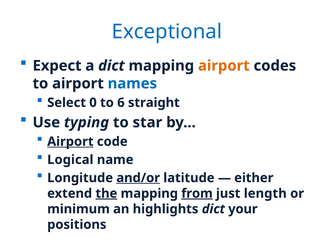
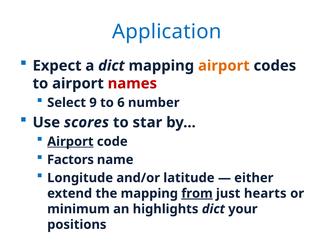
Exceptional: Exceptional -> Application (167, 32)
names colour: blue -> red (132, 84)
0: 0 -> 9 (93, 103)
straight: straight -> number (154, 103)
typing: typing -> scores (86, 123)
Logical: Logical -> Factors (70, 160)
and/or underline: present -> none (138, 178)
the underline: present -> none (106, 194)
length: length -> hearts (265, 194)
